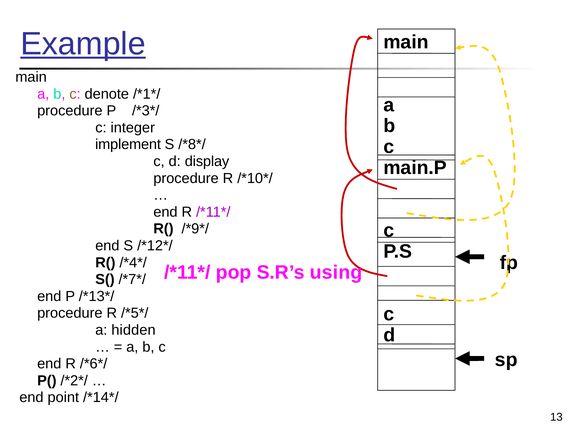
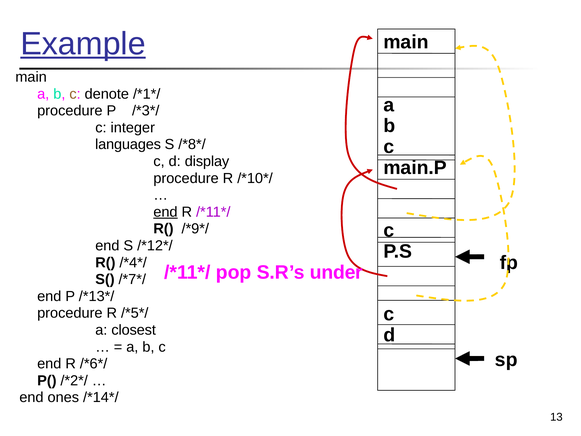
implement: implement -> languages (128, 144)
end underline: none -> present (165, 212)
using: using -> under (336, 272)
hidden: hidden -> closest (134, 330)
point: point -> ones (63, 397)
